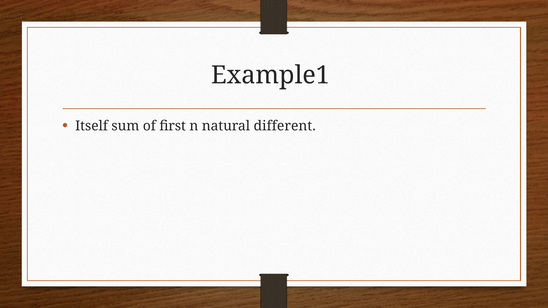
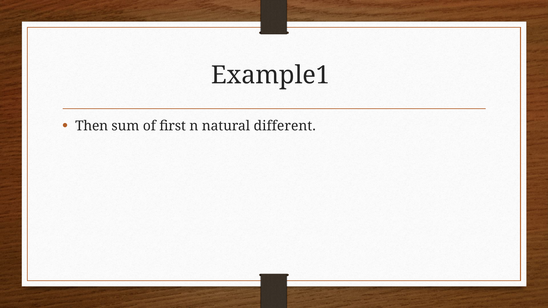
Itself: Itself -> Then (92, 126)
